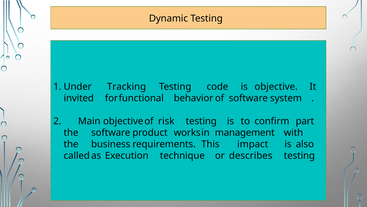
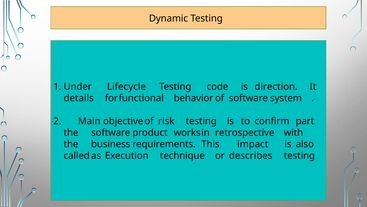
Tracking: Tracking -> Lifecycle (126, 86)
objective: objective -> direction (276, 86)
invited: invited -> details (79, 98)
management: management -> retrospective (245, 132)
